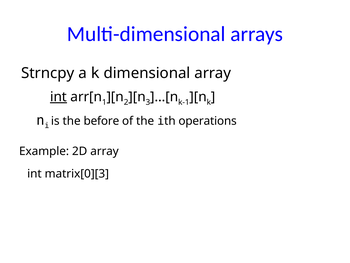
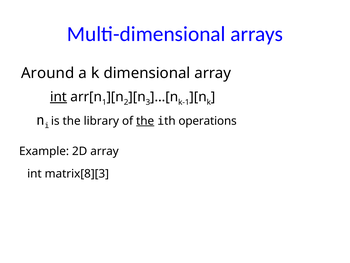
Strncpy: Strncpy -> Around (48, 73)
before: before -> library (101, 121)
the underline: none -> present (145, 121)
matrix[0][3: matrix[0][3 -> matrix[8][3 (77, 173)
